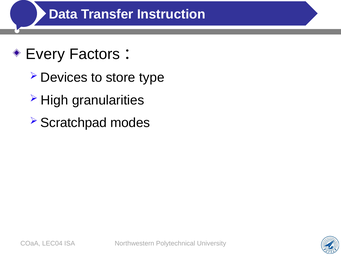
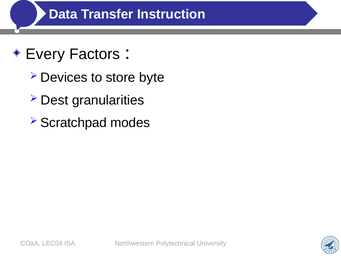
type: type -> byte (152, 78)
High: High -> Dest (54, 100)
